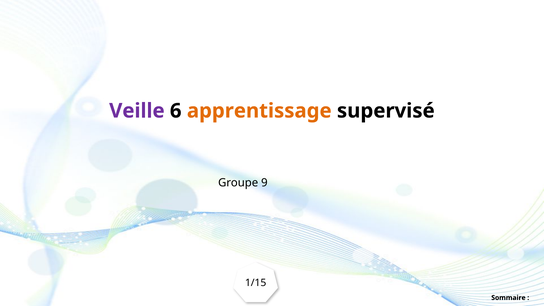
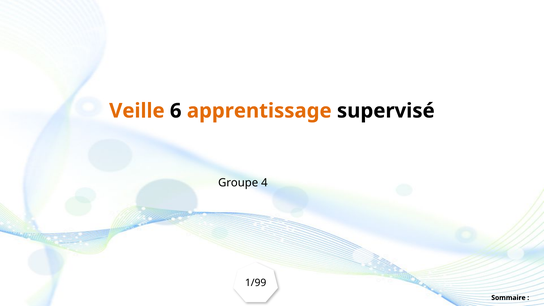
Veille colour: purple -> orange (137, 111)
9: 9 -> 4 (264, 183)
1/15: 1/15 -> 1/99 (256, 283)
